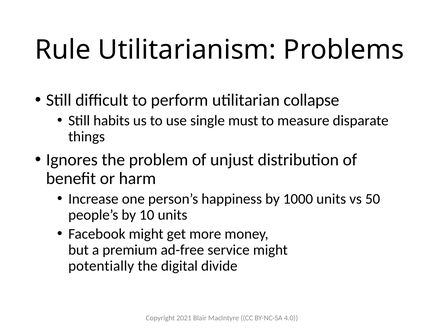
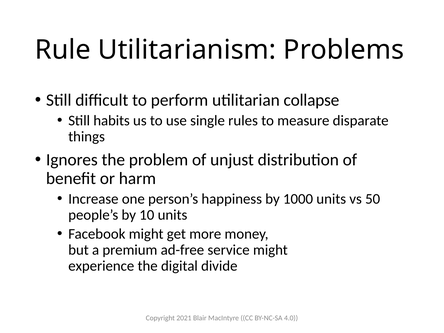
must: must -> rules (243, 121)
potentially: potentially -> experience (101, 266)
